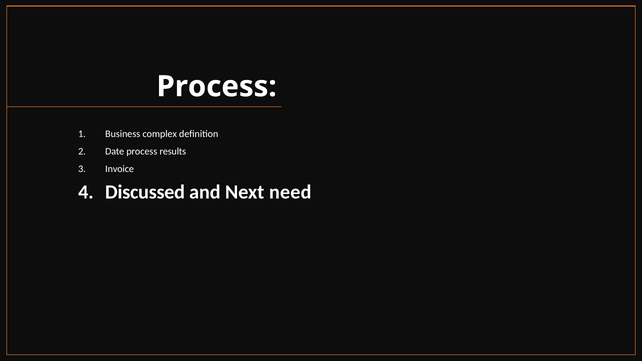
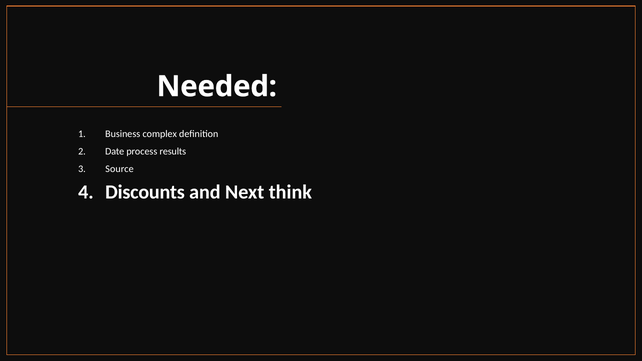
Process: Process -> Needed (217, 87)
Invoice: Invoice -> Source (119, 169)
Discussed: Discussed -> Discounts (145, 192)
need: need -> think (290, 192)
